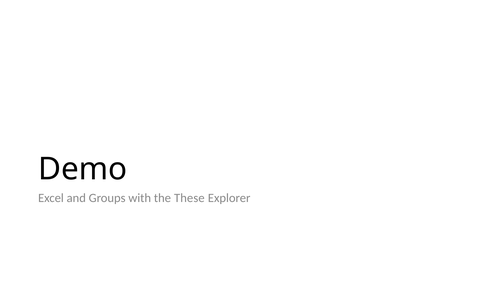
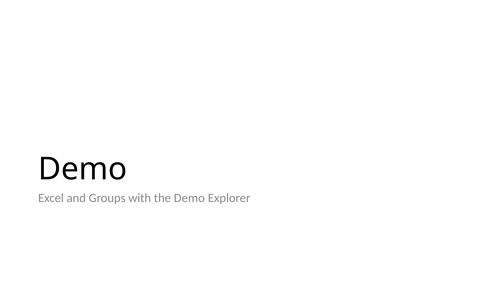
the These: These -> Demo (189, 198)
